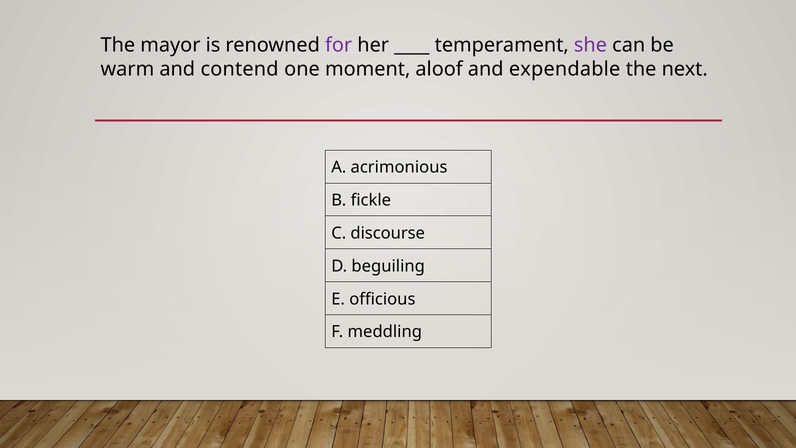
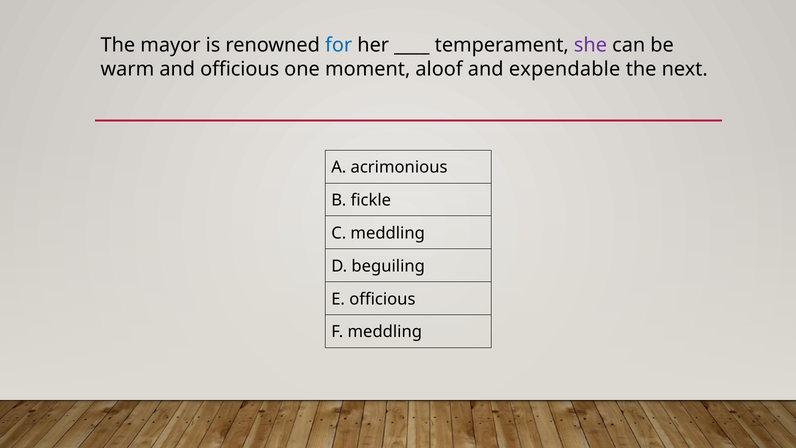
for colour: purple -> blue (339, 45)
and contend: contend -> officious (240, 69)
C discourse: discourse -> meddling (388, 233)
